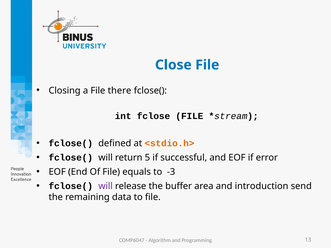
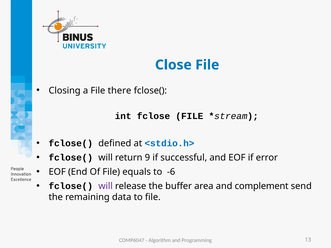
<stdio.h> colour: orange -> blue (169, 143)
5: 5 -> 9 (147, 158)
-3: -3 -> -6 (171, 172)
introduction: introduction -> complement (262, 186)
